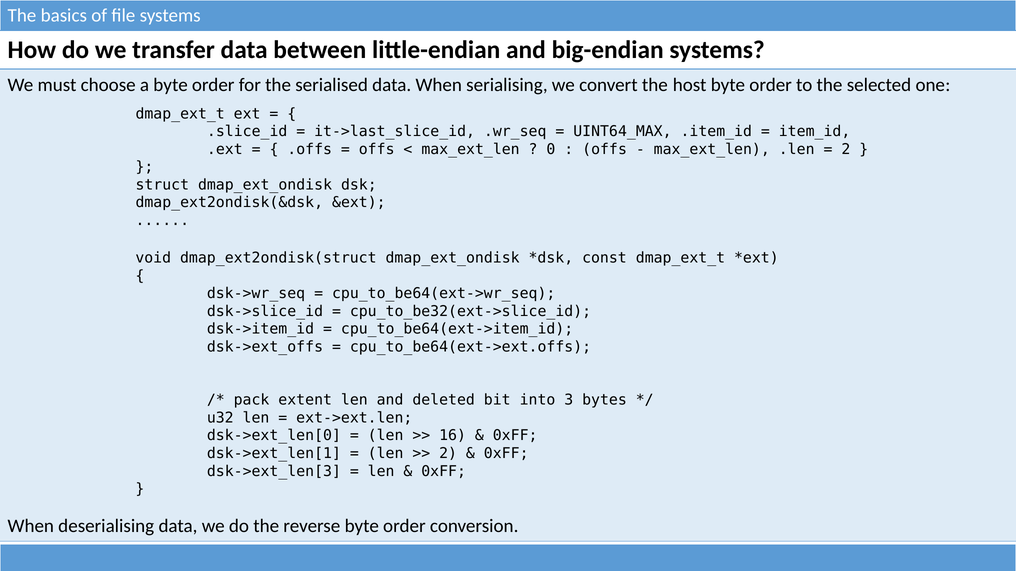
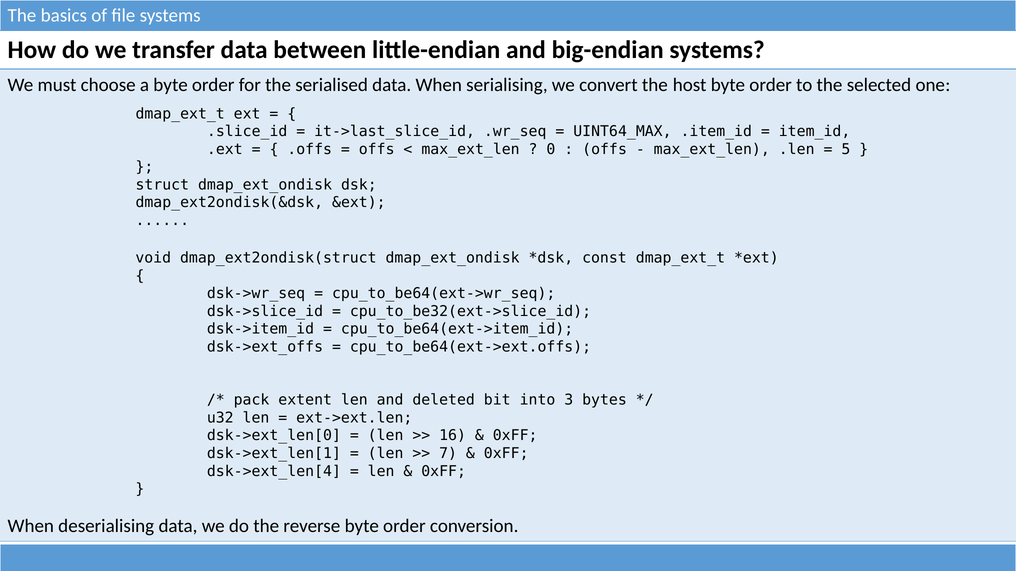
2: 2 -> 5 (846, 149)
2: 2 -> 7 (448, 454)
dsk->ext_len[3: dsk->ext_len[3 -> dsk->ext_len[4 (274, 472)
